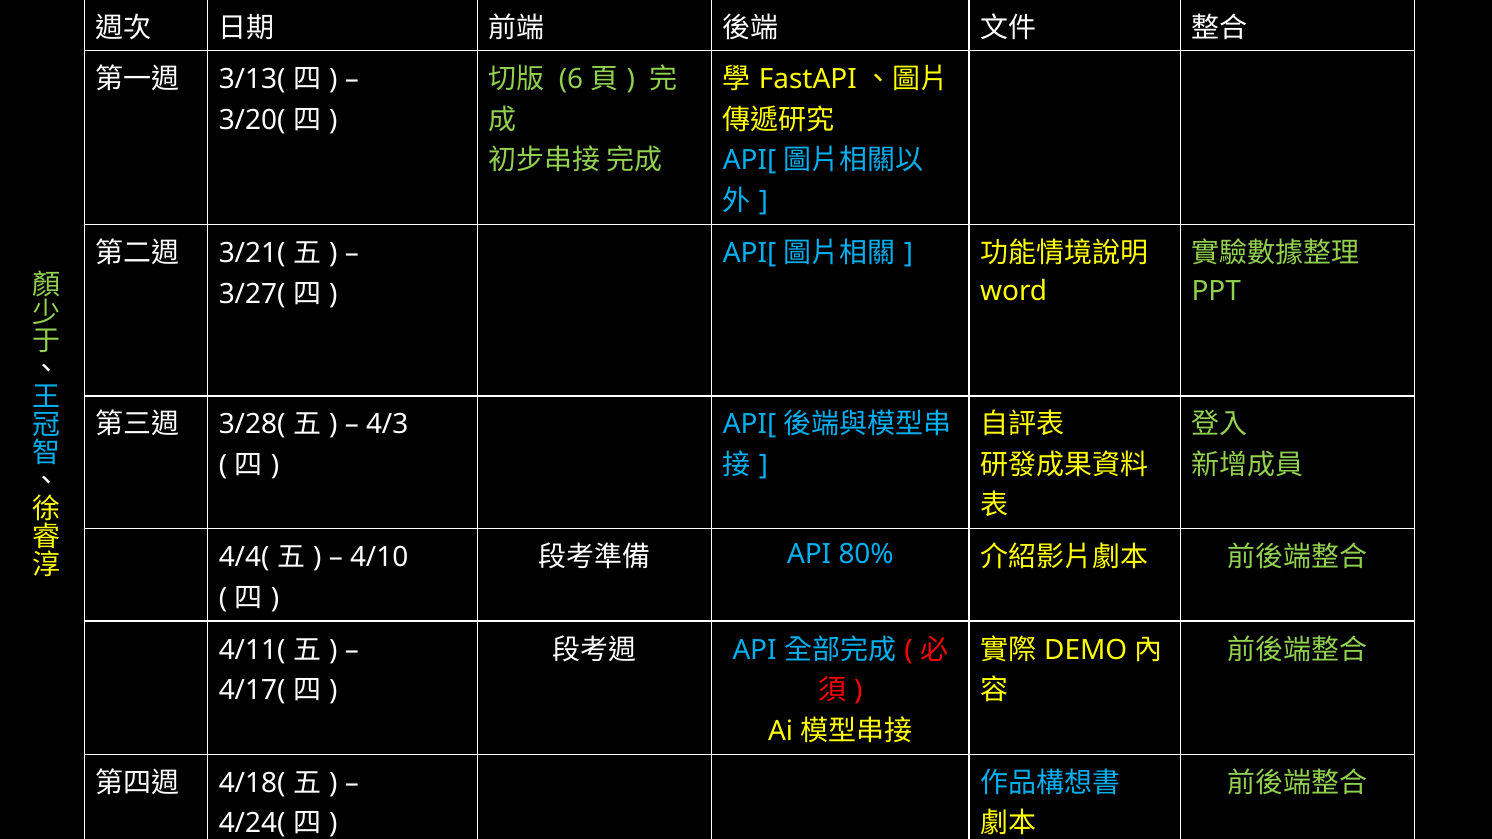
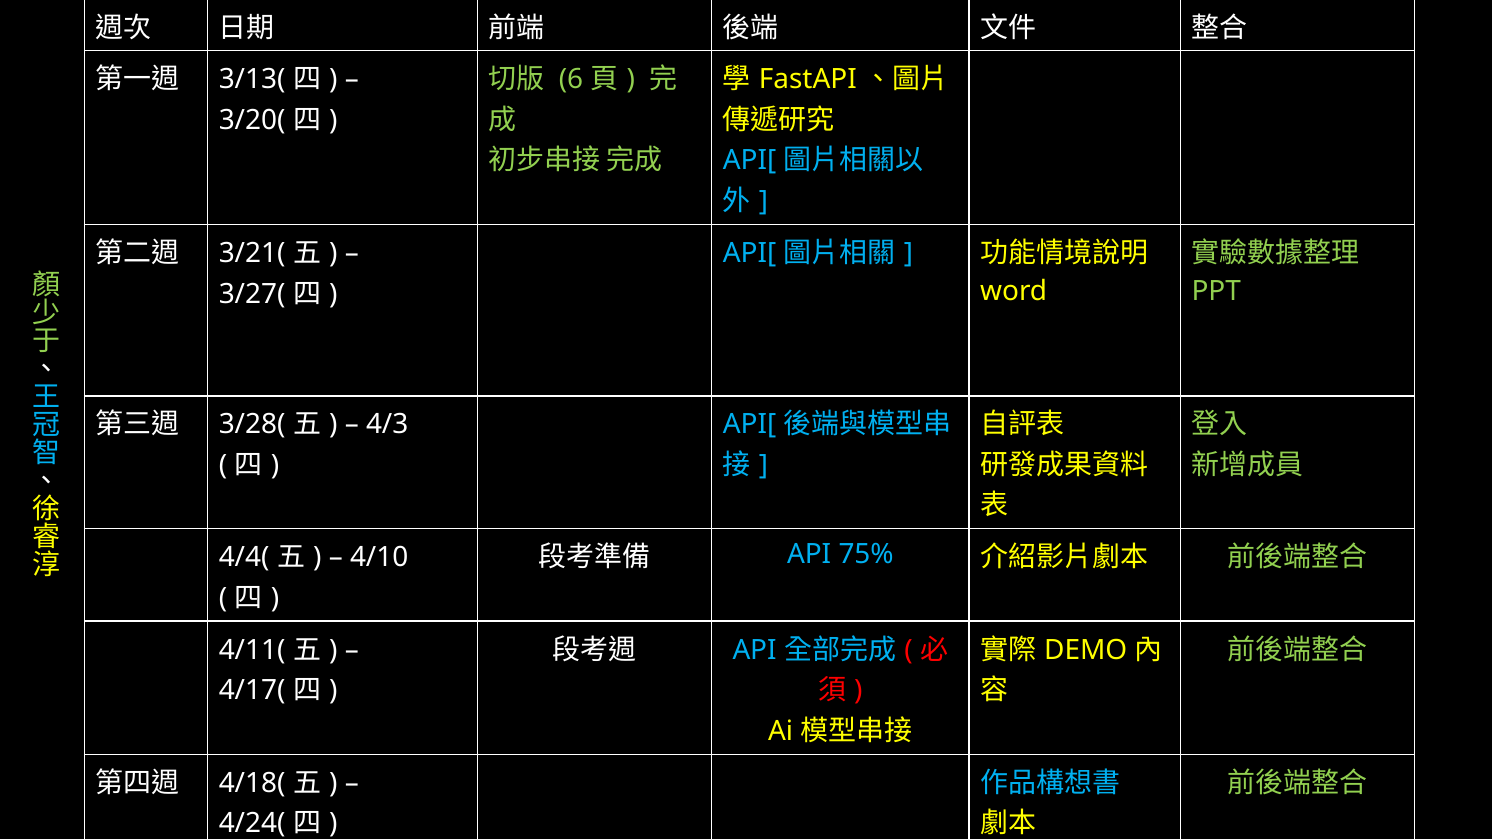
80%: 80% -> 75% (866, 555)
